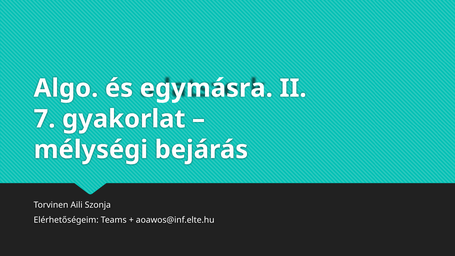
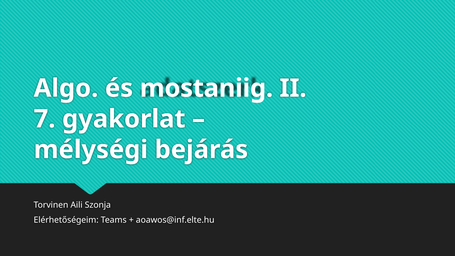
egymásra: egymásra -> mostaniig (206, 88)
